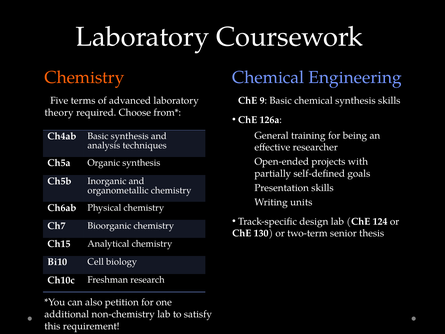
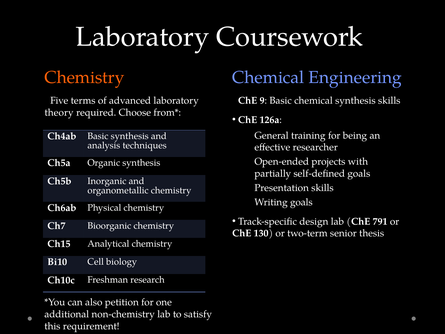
Writing units: units -> goals (301, 202)
124: 124 -> 791 (380, 221)
